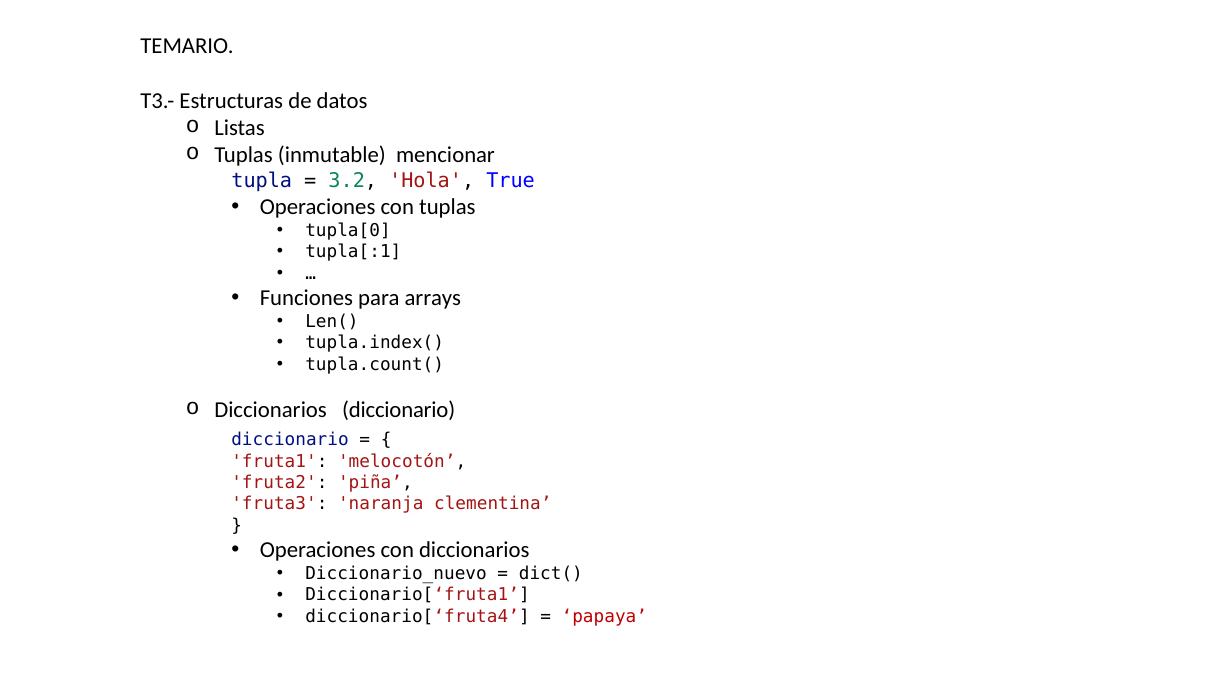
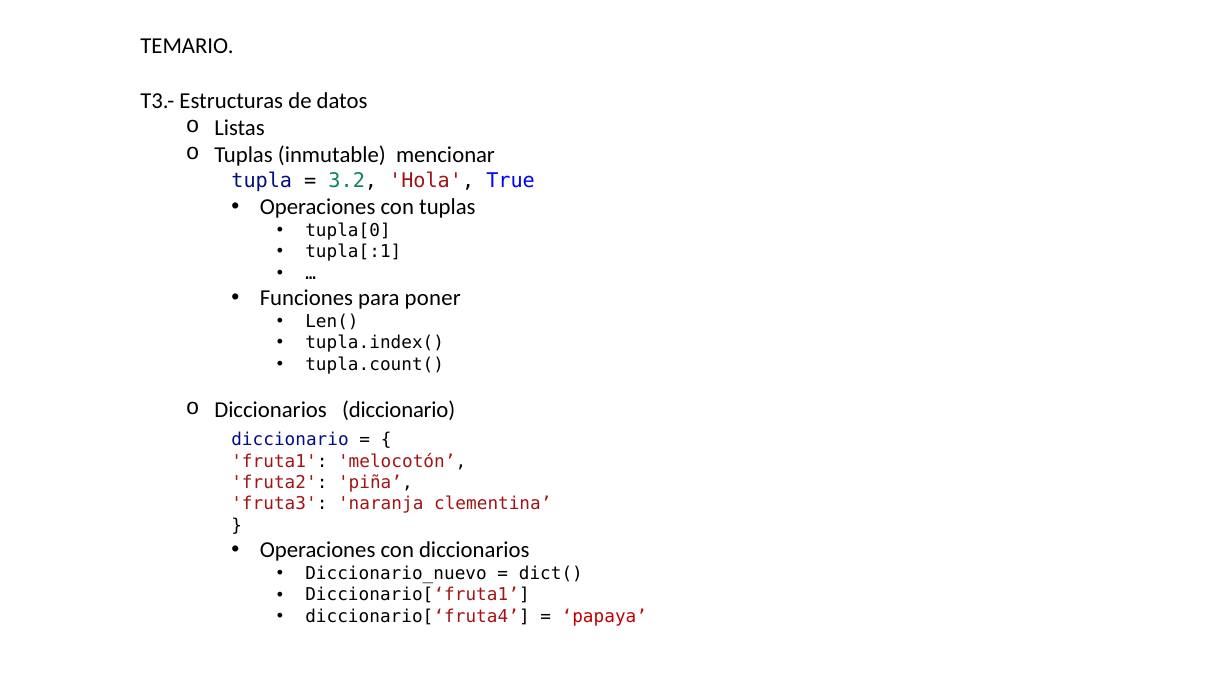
arrays: arrays -> poner (433, 298)
